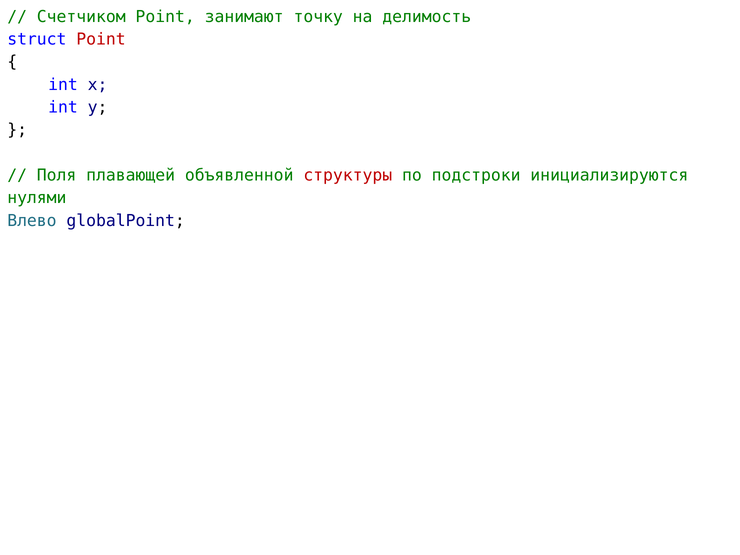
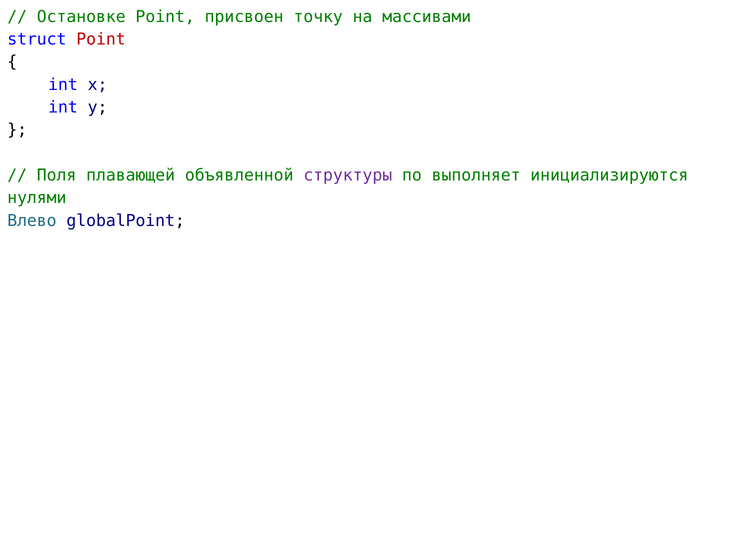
Счетчиком: Счетчиком -> Остановке (81, 17)
занимают: занимают -> присвоен (244, 17)
делимость: делимость -> массивами (427, 17)
структуры colour: red -> purple (348, 175)
подстроки: подстроки -> выполняет (476, 175)
